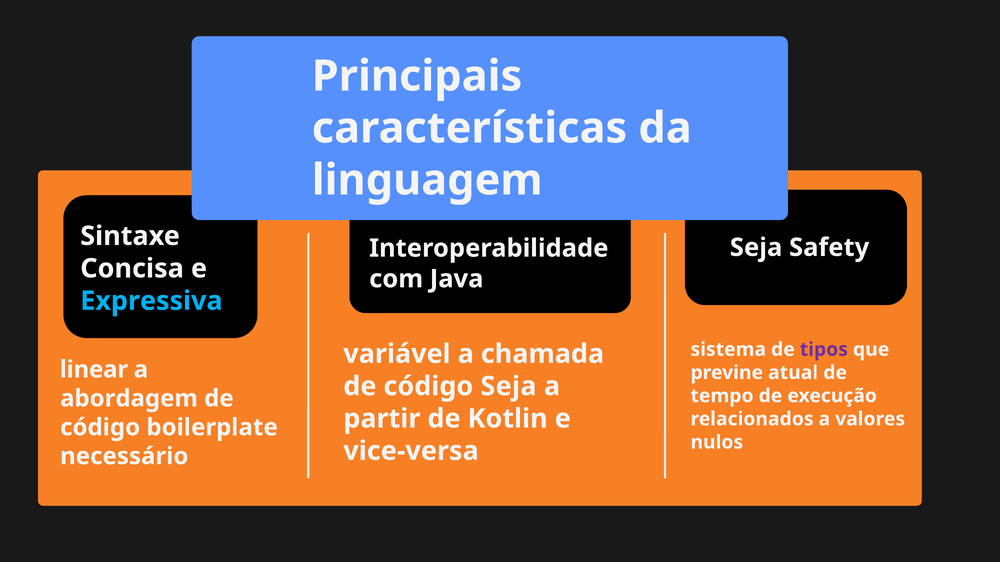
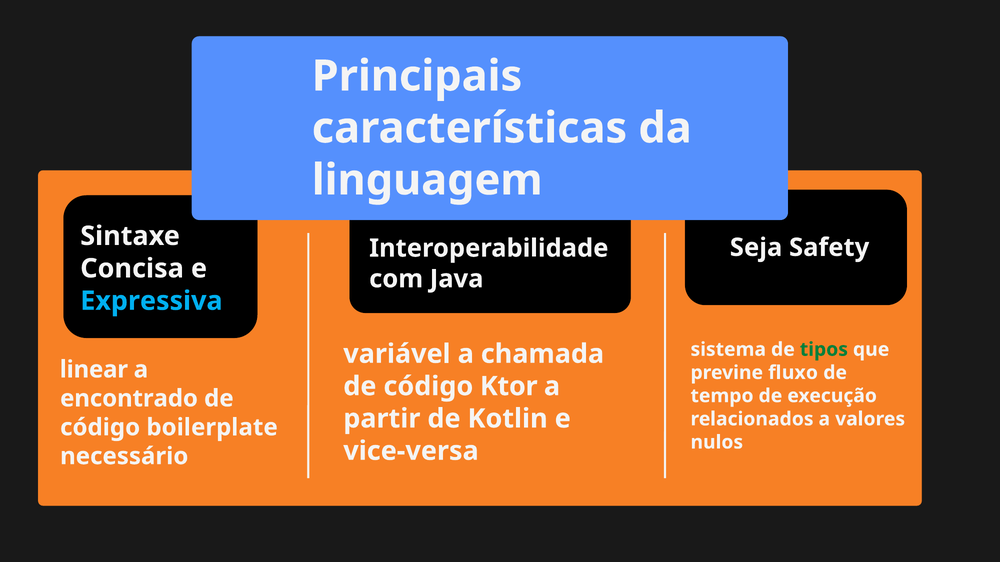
tipos colour: purple -> green (824, 350)
atual: atual -> fluxo (793, 373)
código Seja: Seja -> Ktor (509, 387)
abordagem: abordagem -> encontrado (129, 399)
